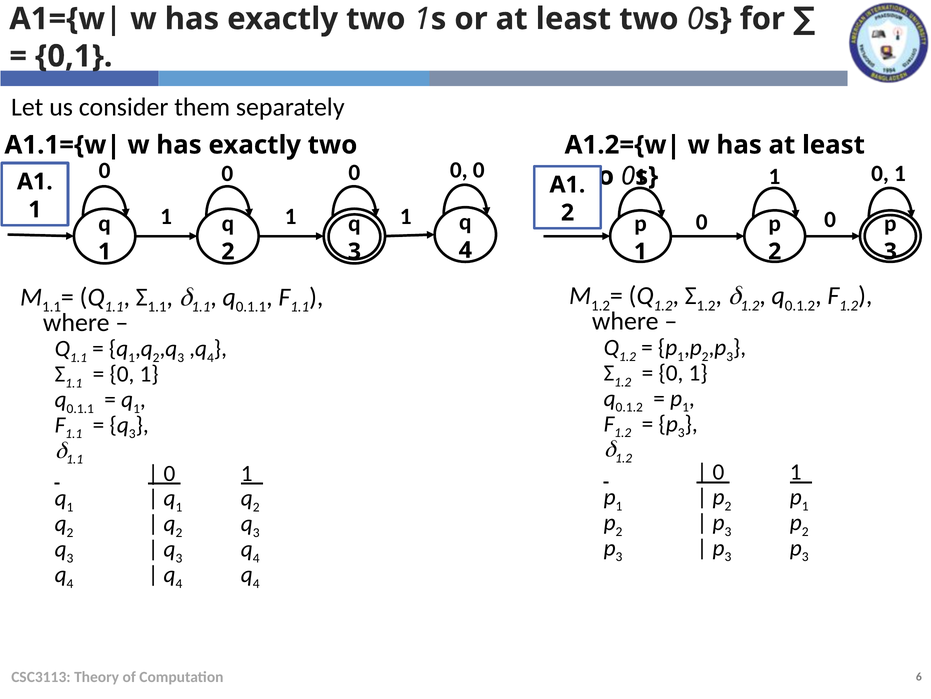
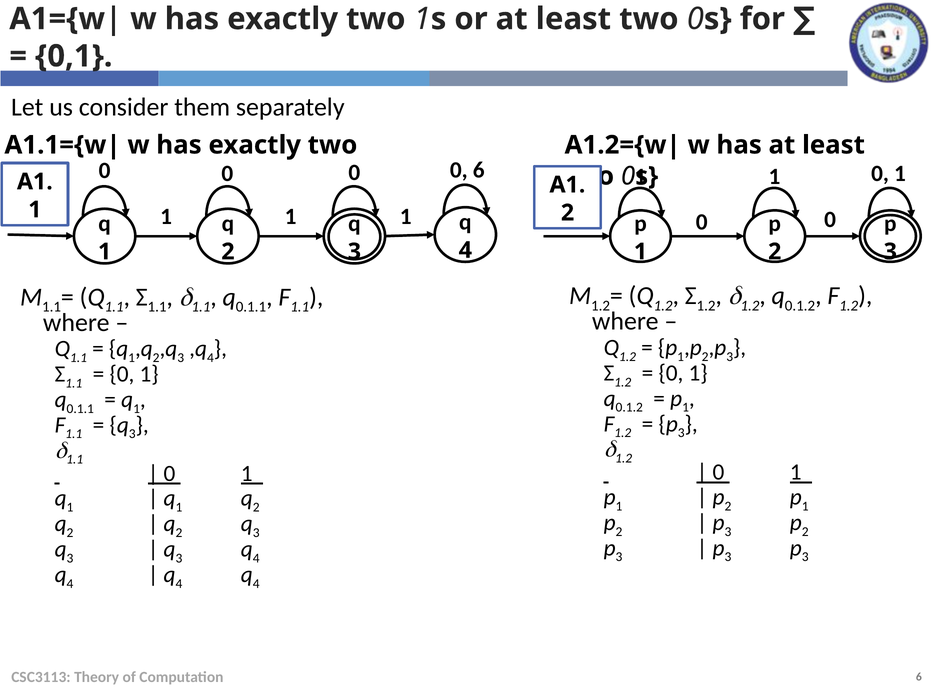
0 0 0: 0 -> 6 (479, 170)
